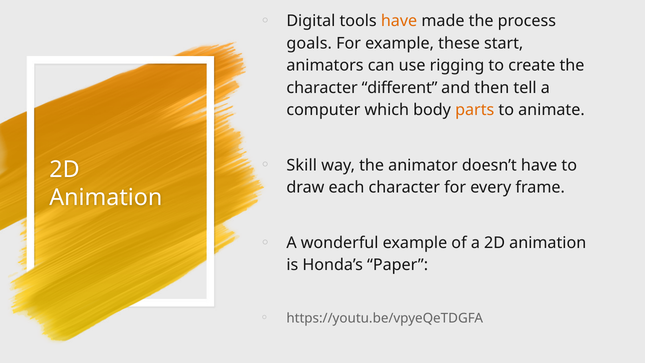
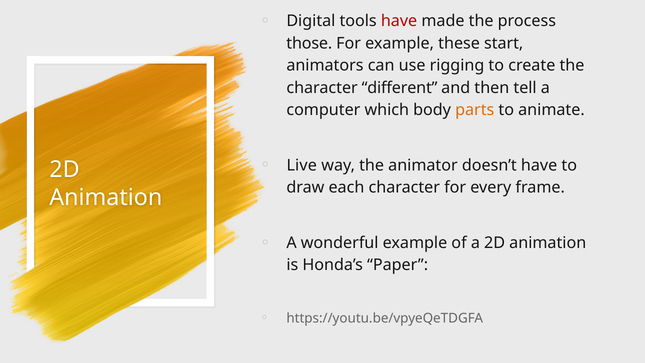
have colour: orange -> red (399, 21)
goals: goals -> those (309, 43)
Skill: Skill -> Live (302, 165)
